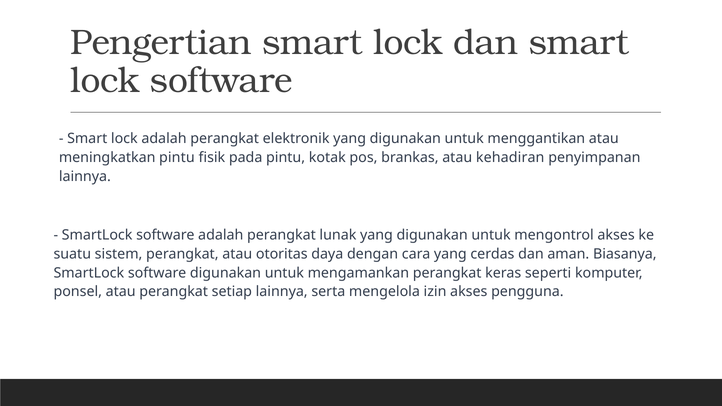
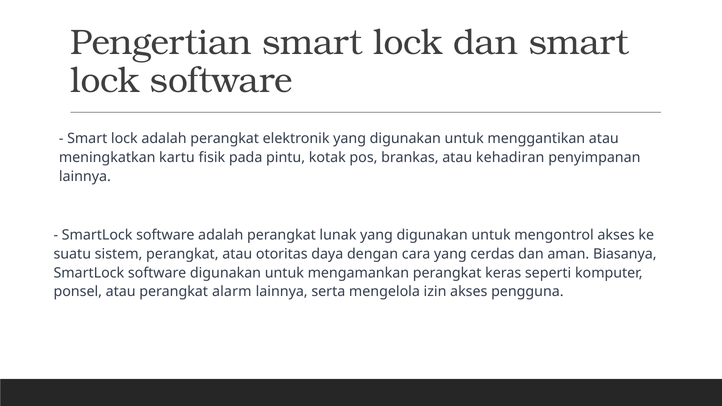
meningkatkan pintu: pintu -> kartu (177, 158)
setiap: setiap -> alarm (232, 292)
